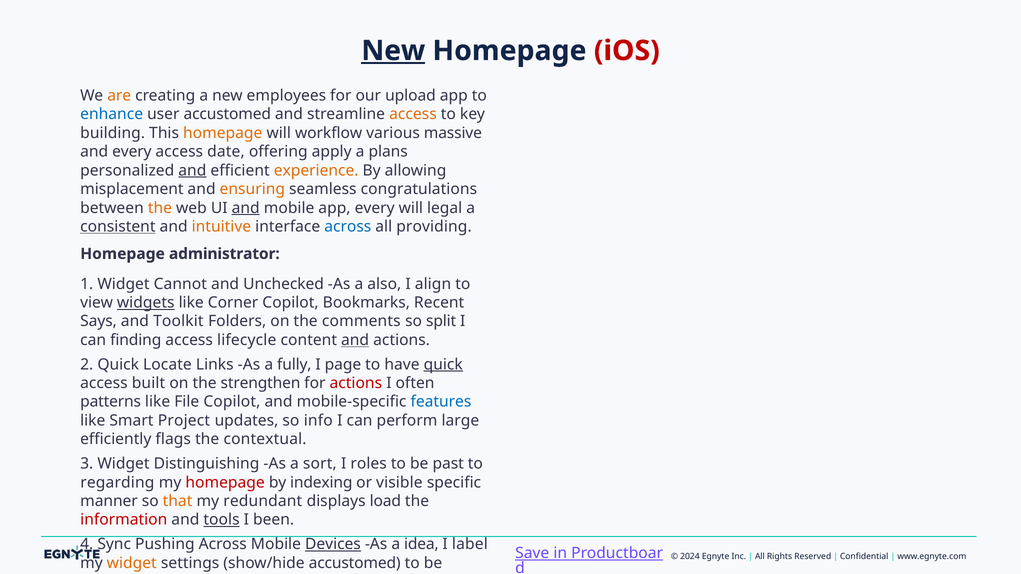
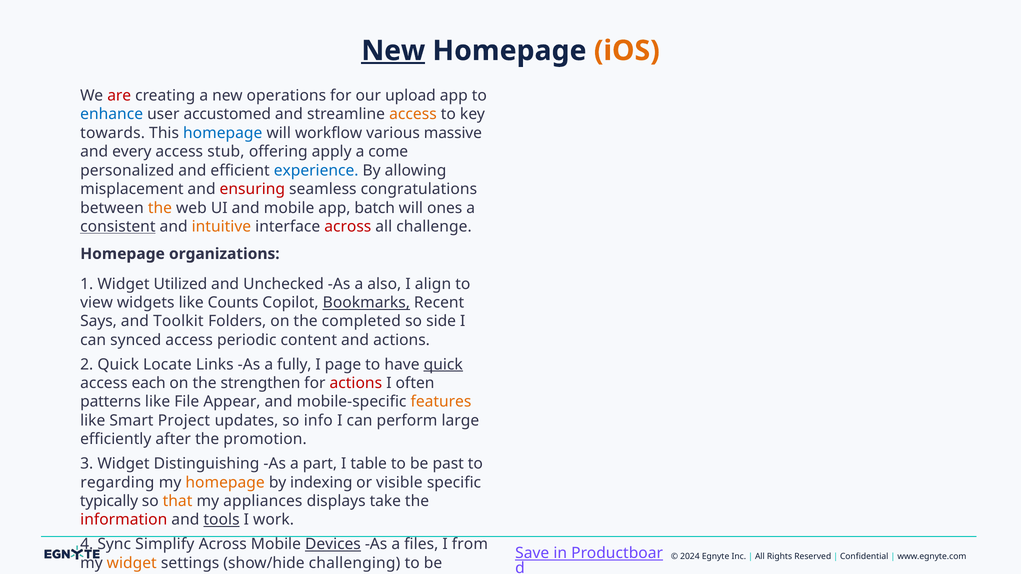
iOS colour: red -> orange (627, 51)
are colour: orange -> red (119, 96)
employees: employees -> operations (286, 96)
building: building -> towards (113, 133)
homepage colour: orange -> blue (223, 133)
date: date -> stub (226, 152)
plans: plans -> come (388, 152)
and underline: present -> none (192, 171)
experience colour: orange -> blue (316, 171)
ensuring colour: orange -> red (252, 189)
and underline: present -> none (246, 208)
app every: every -> batch (375, 208)
legal: legal -> ones (445, 208)
across colour: blue -> red (348, 227)
providing: providing -> challenge (434, 227)
administrator: administrator -> organizations (224, 254)
Cannot: Cannot -> Utilized (180, 284)
widgets underline: present -> none (146, 303)
Corner: Corner -> Counts (233, 303)
Bookmarks underline: none -> present (366, 303)
comments: comments -> completed (361, 321)
split: split -> side (441, 321)
can finding: finding -> synced (136, 340)
lifecycle: lifecycle -> periodic (247, 340)
and underline: present -> none (355, 340)
built: built -> each (149, 383)
File Copilot: Copilot -> Appear (232, 402)
features colour: blue -> orange (441, 402)
flags: flags -> after (173, 440)
contextual: contextual -> promotion (265, 440)
sort: sort -> part (320, 464)
roles: roles -> table (369, 464)
homepage colour: red -> orange (225, 483)
manner: manner -> typically (109, 501)
redundant: redundant -> appliances (263, 501)
load: load -> take (385, 501)
been: been -> work (274, 520)
Pushing: Pushing -> Simplify (165, 545)
idea: idea -> files (421, 545)
label: label -> from (470, 545)
show/hide accustomed: accustomed -> challenging (355, 563)
